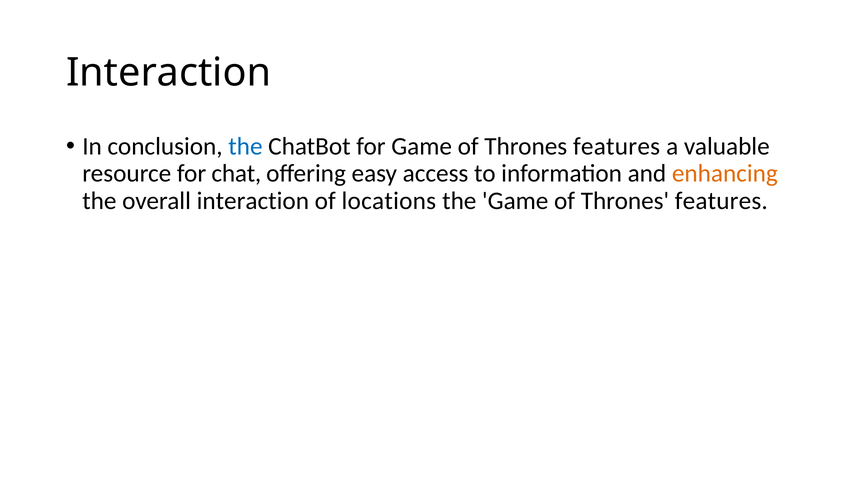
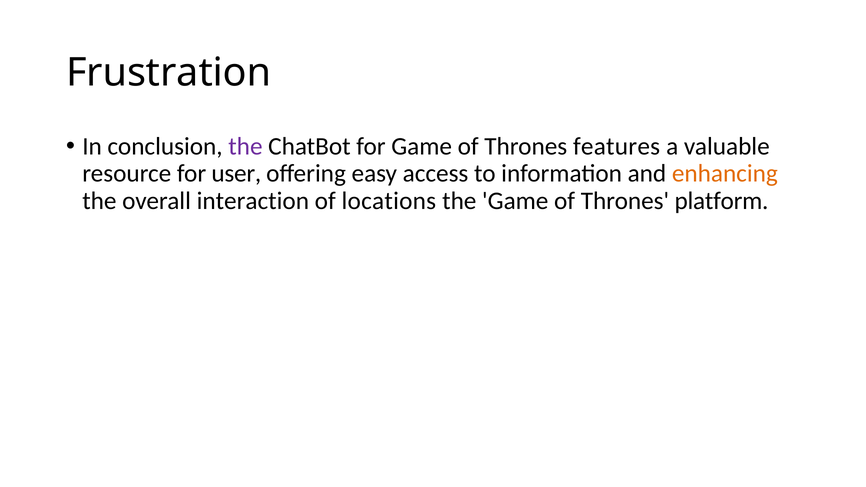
Interaction: Interaction -> Frustration (169, 73)
the colour: blue -> purple (245, 146)
chat: chat -> user (236, 174)
features: features -> platform (722, 201)
